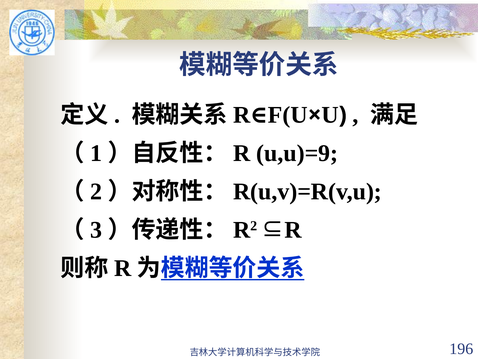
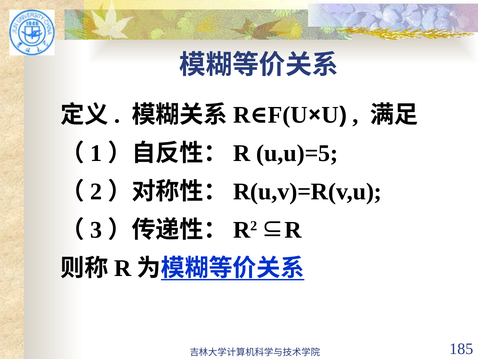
u,u)=9: u,u)=9 -> u,u)=5 (297, 153)
196: 196 -> 185 (461, 348)
